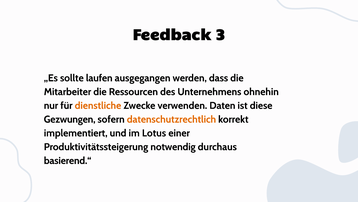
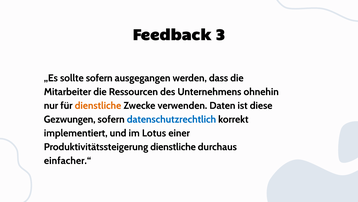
sollte laufen: laufen -> sofern (99, 78)
datenschutzrechtlich colour: orange -> blue (171, 119)
Produktivitätssteigerung notwendig: notwendig -> dienstliche (173, 146)
basierend.“: basierend.“ -> einfacher.“ (67, 160)
